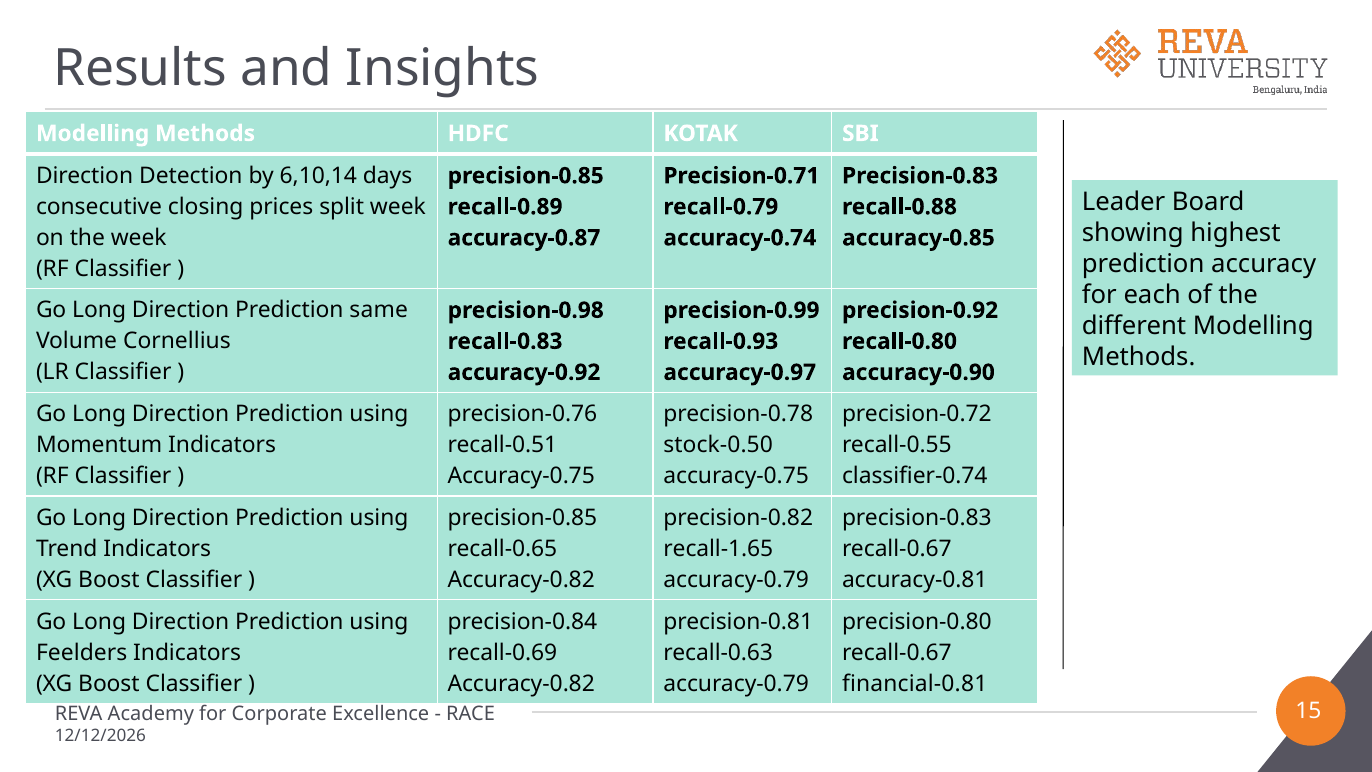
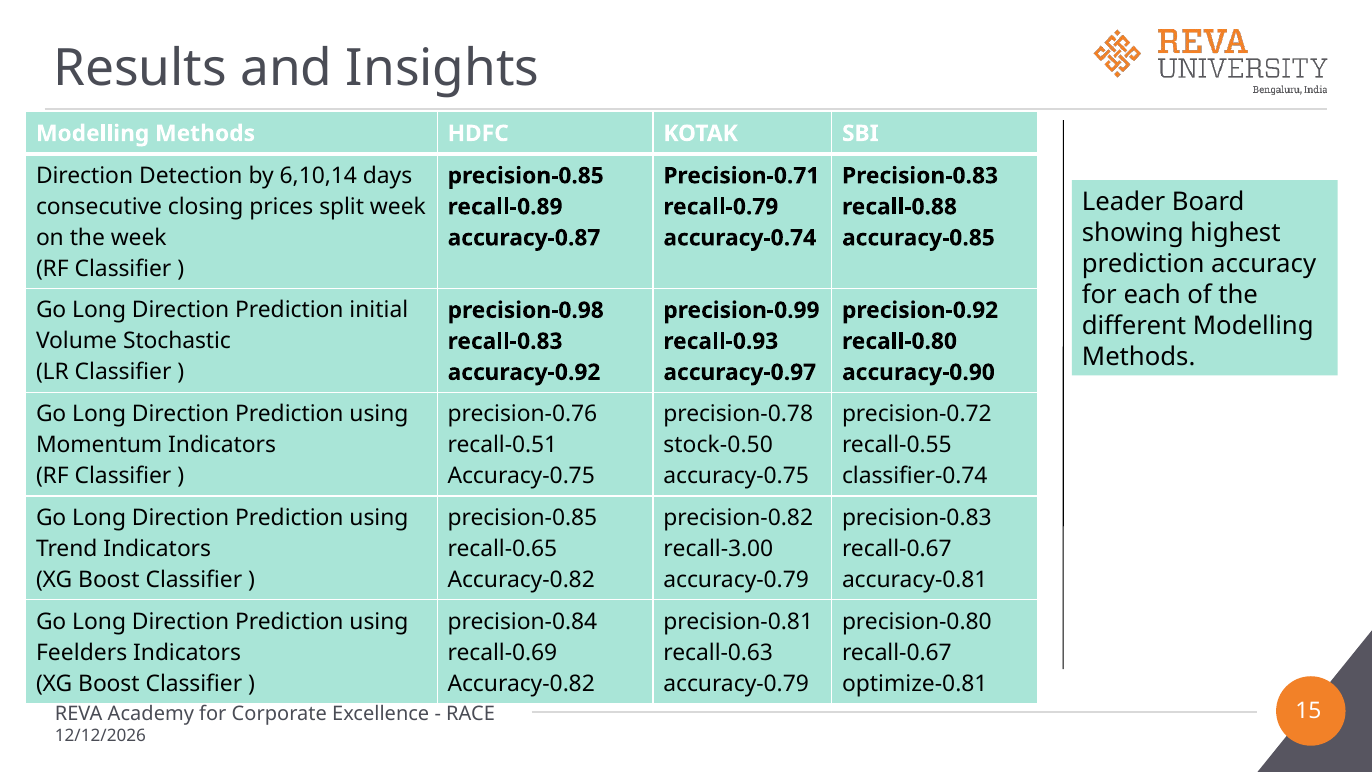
same: same -> initial (379, 310)
Cornellius: Cornellius -> Stochastic (177, 341)
recall-1.65: recall-1.65 -> recall-3.00 (718, 549)
financial-0.81: financial-0.81 -> optimize-0.81 (915, 684)
